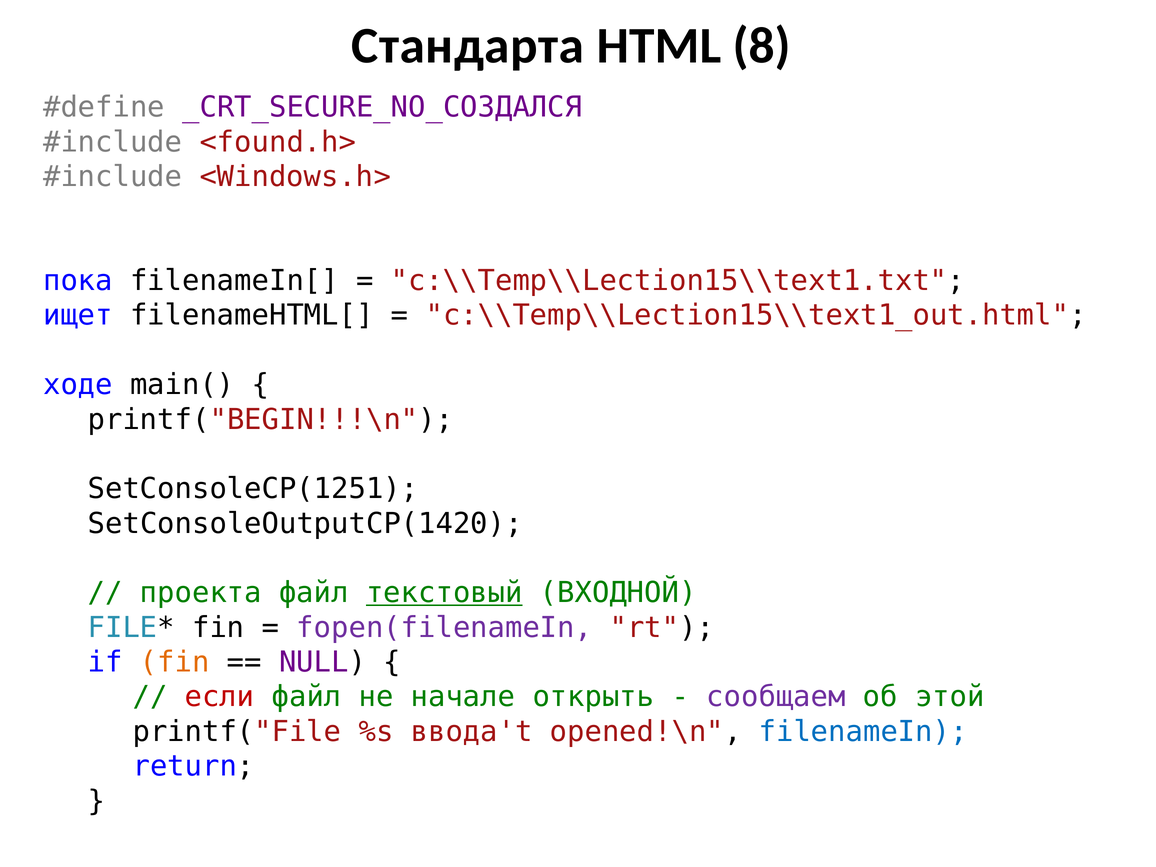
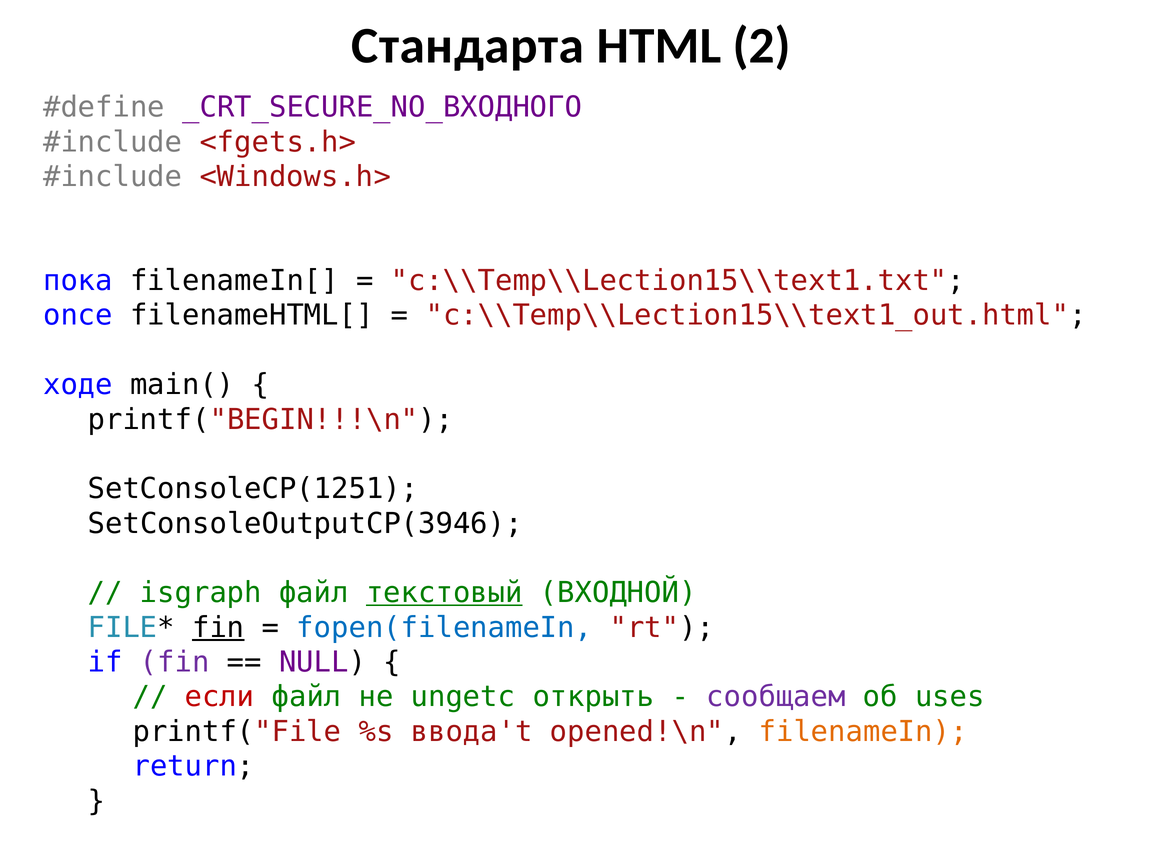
8: 8 -> 2 (762, 46)
_CRT_SECURE_NO_СОЗДАЛСЯ: _CRT_SECURE_NO_СОЗДАЛСЯ -> _CRT_SECURE_NO_ВХОДНОГО (382, 107)
<found.h>: <found.h> -> <fgets.h> (278, 142)
ищет: ищет -> once (78, 315)
SetConsoleOutputCP(1420: SetConsoleOutputCP(1420 -> SetConsoleOutputCP(3946 (305, 524)
проекта: проекта -> isgraph (201, 593)
fin underline: none -> present (218, 628)
fopen(filenameIn colour: purple -> blue (444, 628)
fin colour: orange -> purple (175, 662)
начале: начале -> ungetc (463, 697)
этой: этой -> uses (950, 697)
filenameIn colour: blue -> orange (863, 732)
